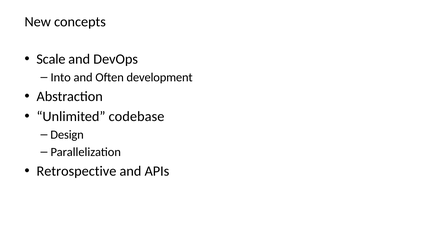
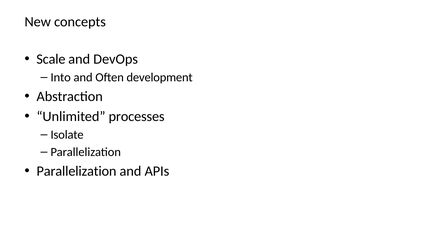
codebase: codebase -> processes (137, 116)
Design: Design -> Isolate (67, 135)
Retrospective: Retrospective -> Parallelization (77, 171)
